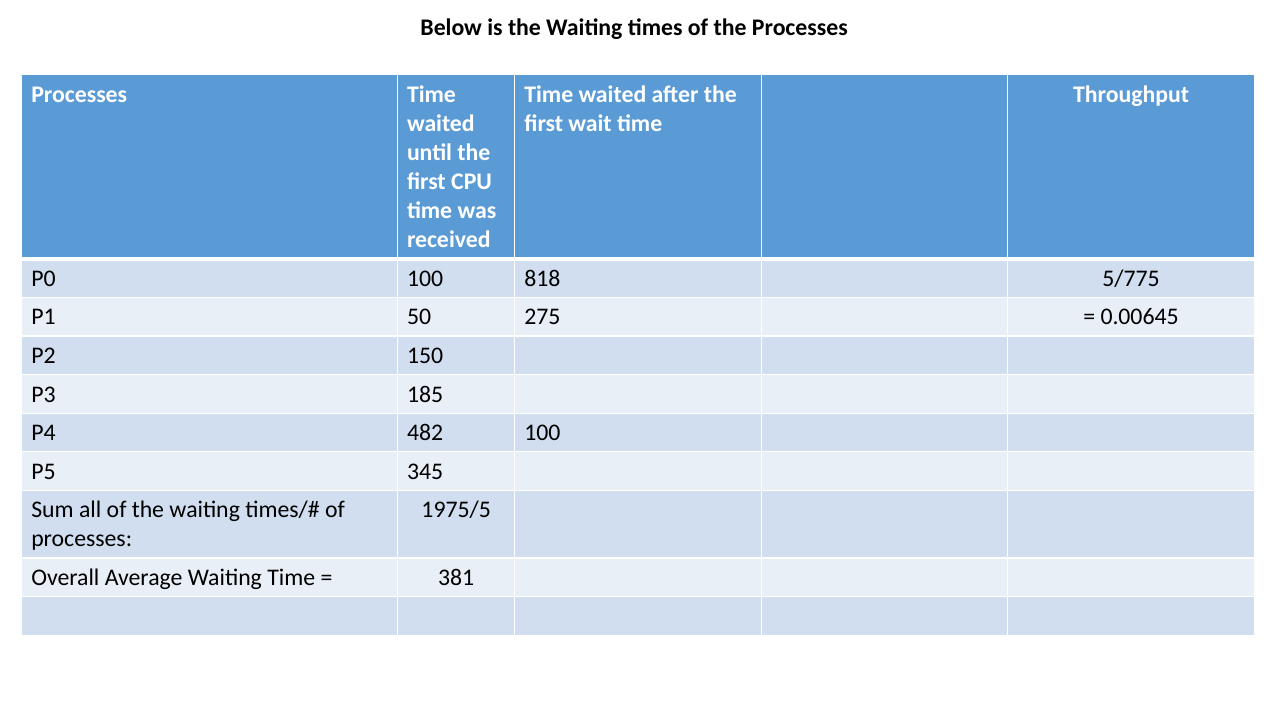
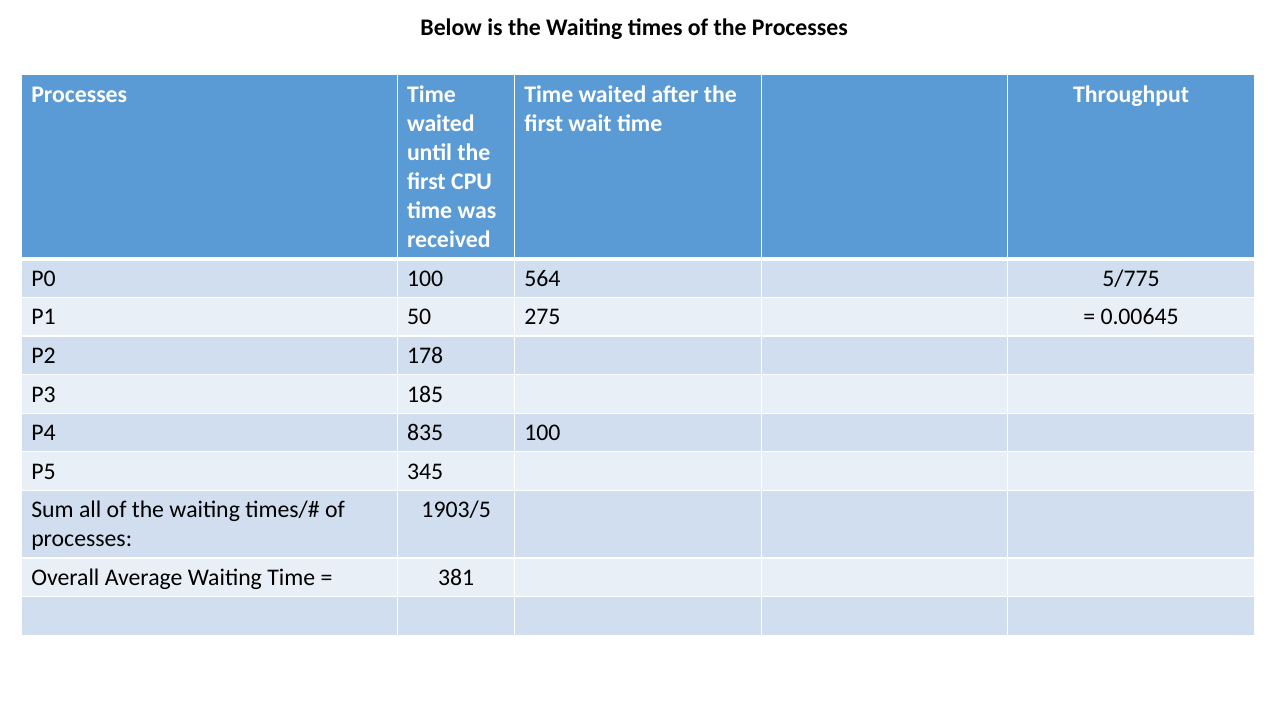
818: 818 -> 564 (542, 278)
150: 150 -> 178 (425, 355)
482: 482 -> 835 (425, 433)
1975/5: 1975/5 -> 1903/5 (456, 510)
